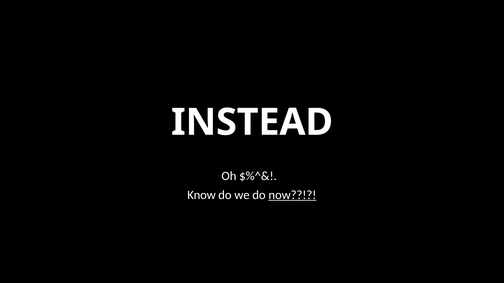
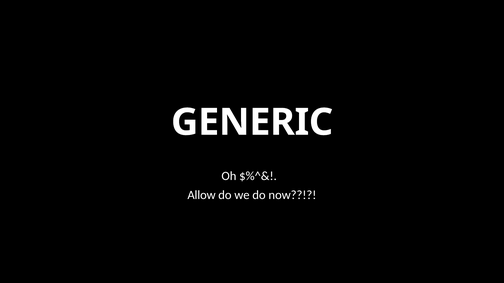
INSTEAD: INSTEAD -> GENERIC (252, 123)
Know: Know -> Allow (202, 195)
now underline: present -> none (292, 195)
